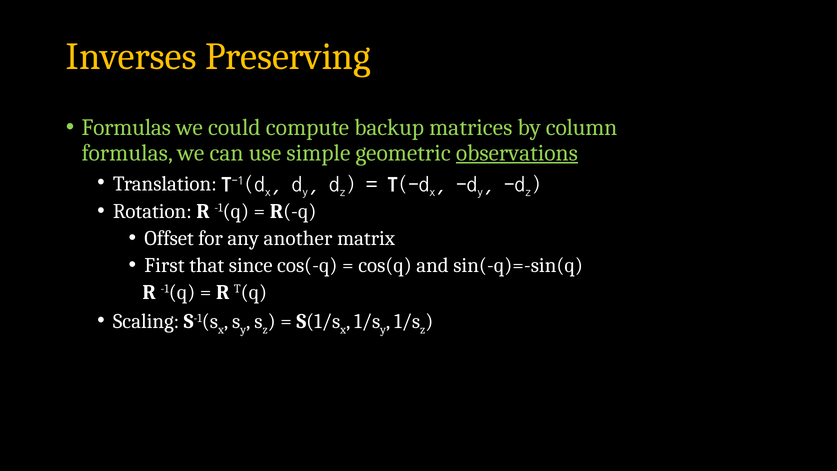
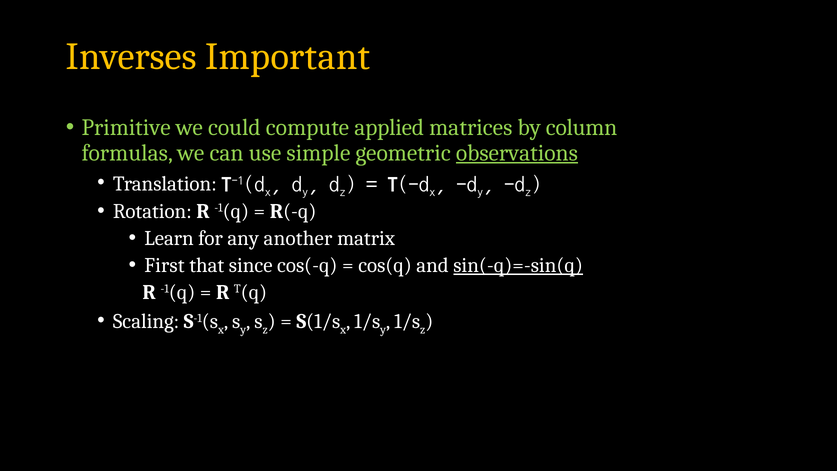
Preserving: Preserving -> Important (288, 57)
Formulas: Formulas -> Primitive (126, 127)
backup: backup -> applied (389, 127)
Offset: Offset -> Learn (169, 238)
sin(-q)=-sin(q underline: none -> present (518, 265)
